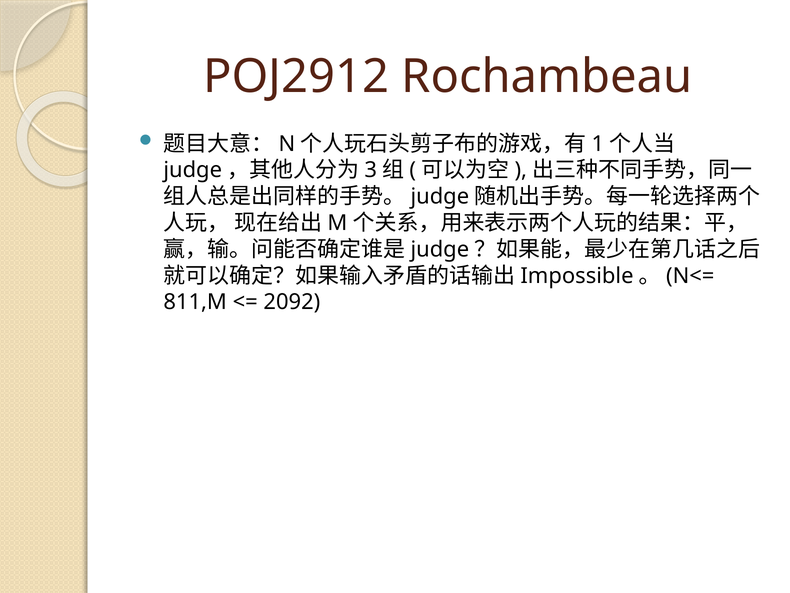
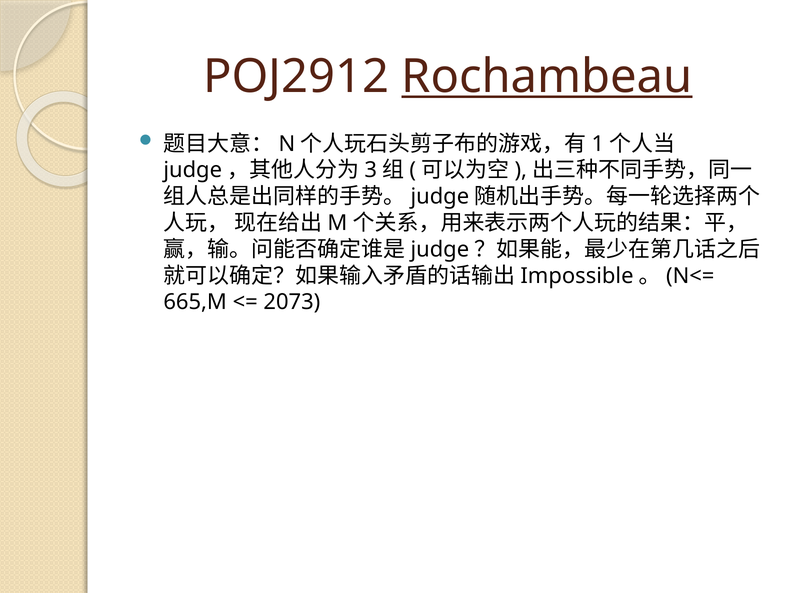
Rochambeau underline: none -> present (547, 76)
811,M: 811,M -> 665,M (195, 302)
2092: 2092 -> 2073 (292, 302)
